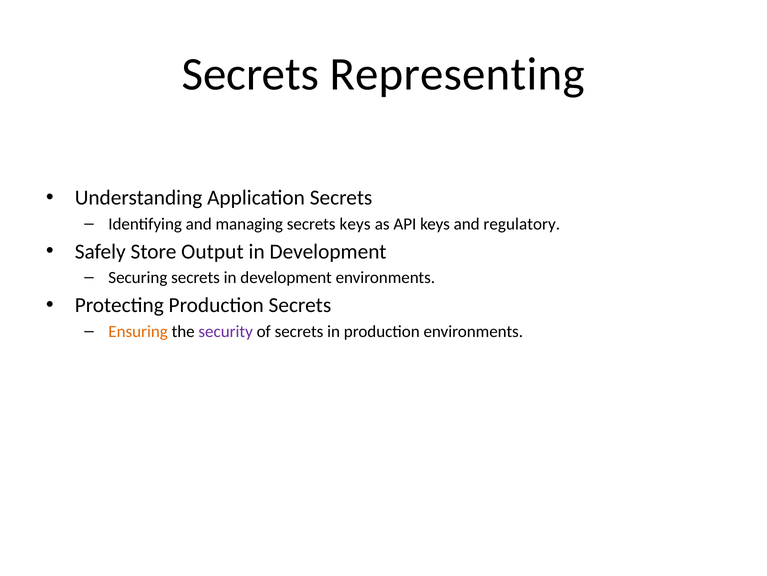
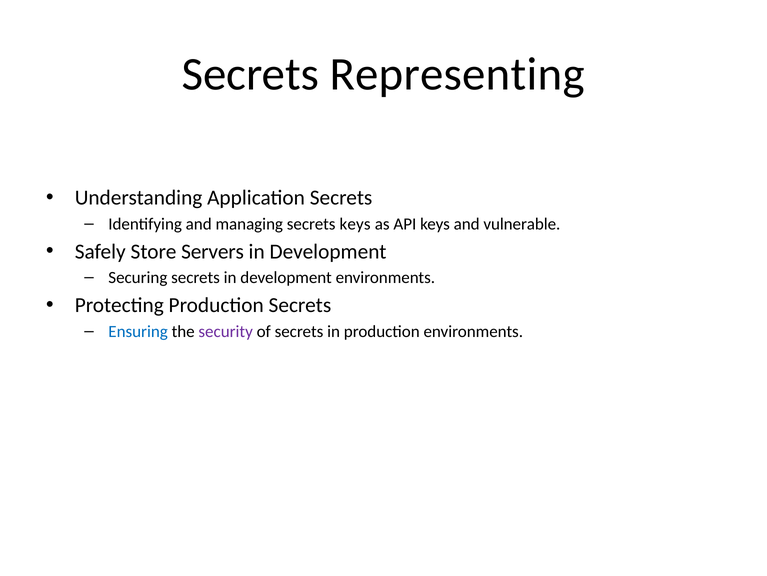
regulatory: regulatory -> vulnerable (522, 224)
Output: Output -> Servers (213, 251)
Ensuring colour: orange -> blue (138, 331)
